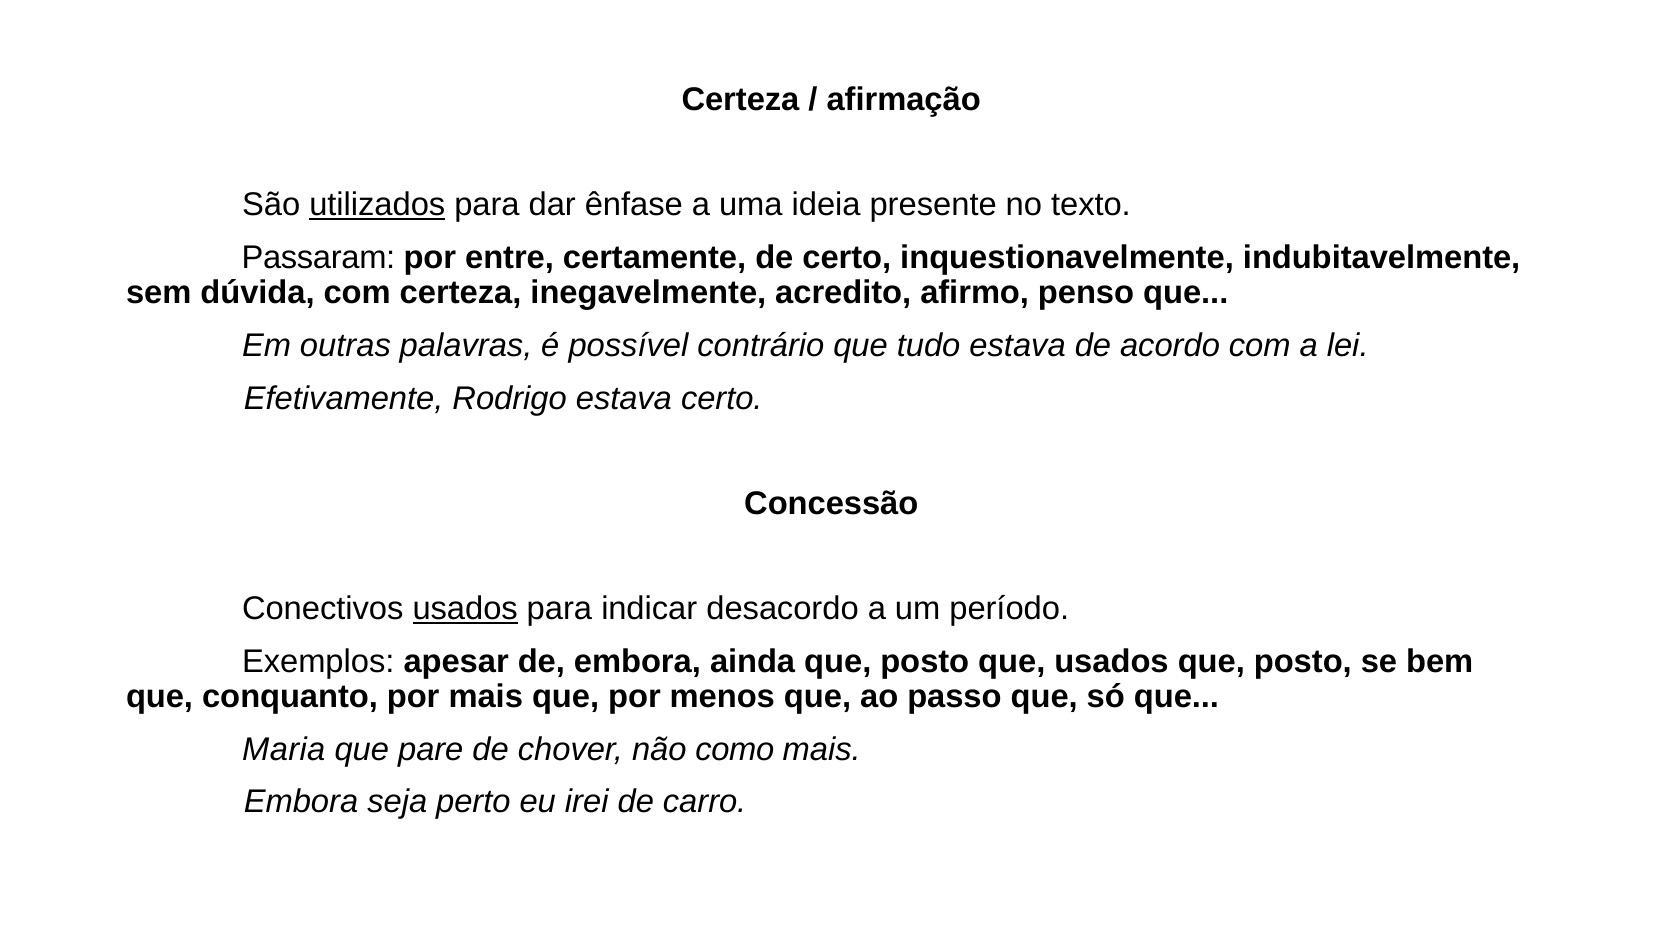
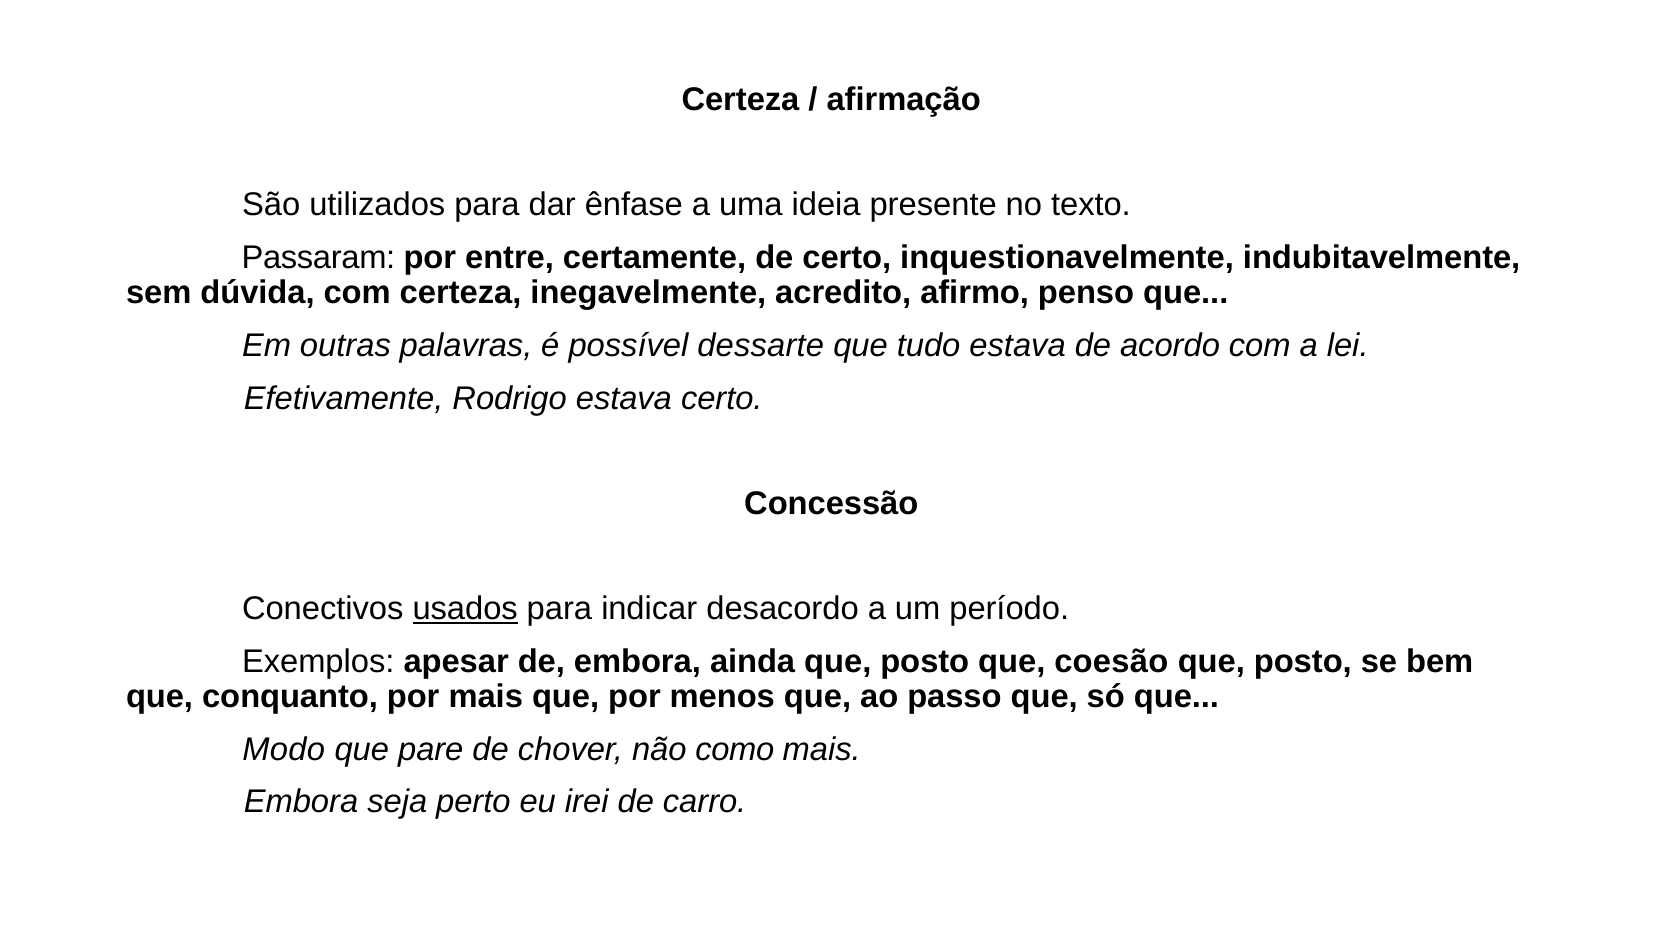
utilizados underline: present -> none (377, 205)
contrário: contrário -> dessarte (761, 345)
que usados: usados -> coesão (1111, 661)
Maria: Maria -> Modo (284, 749)
